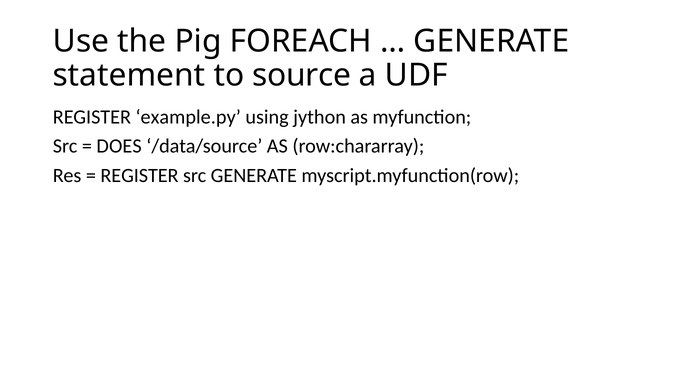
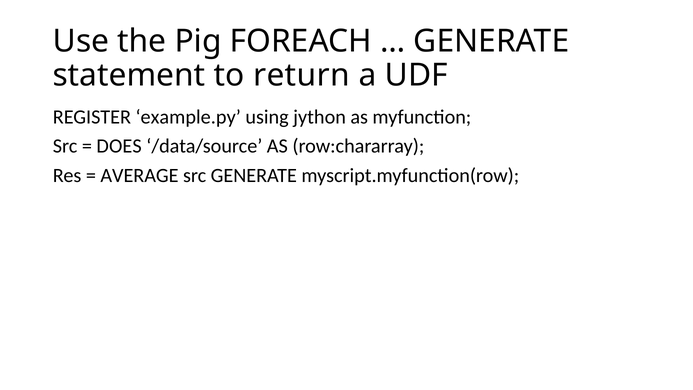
source: source -> return (301, 75)
REGISTER: REGISTER -> AVERAGE (139, 175)
